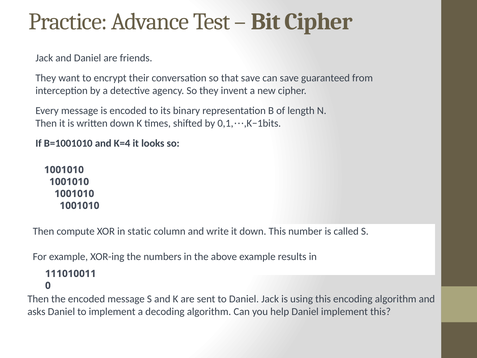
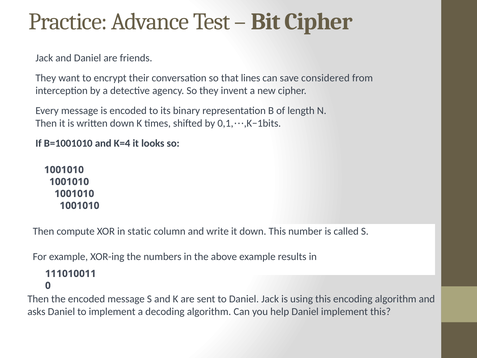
that save: save -> lines (251, 78)
guaranteed: guaranteed -> considered (325, 78)
